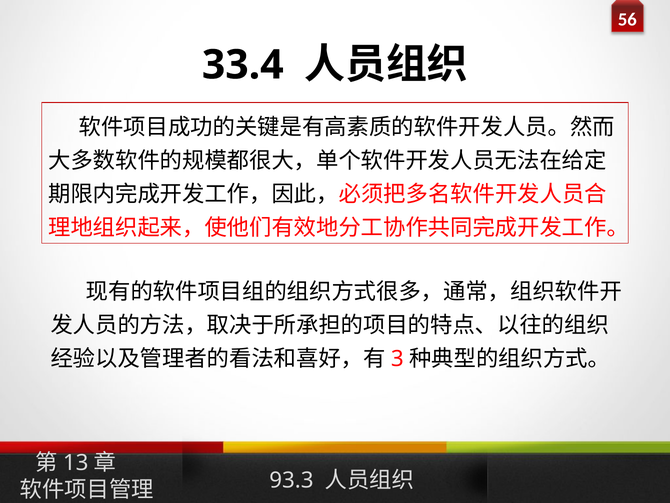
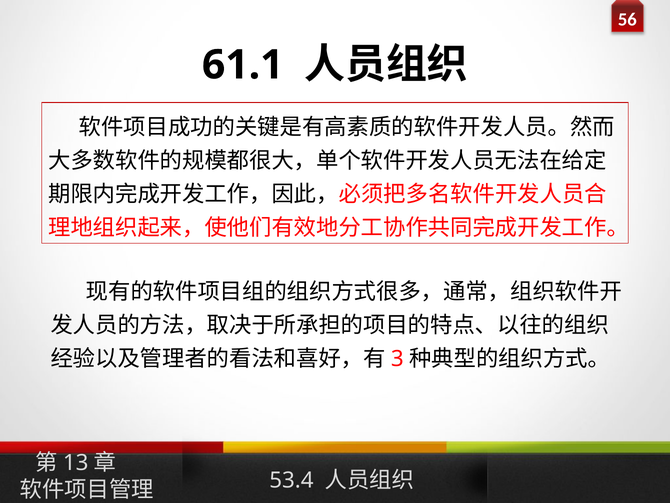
33.4: 33.4 -> 61.1 (243, 65)
93.3: 93.3 -> 53.4 (291, 480)
